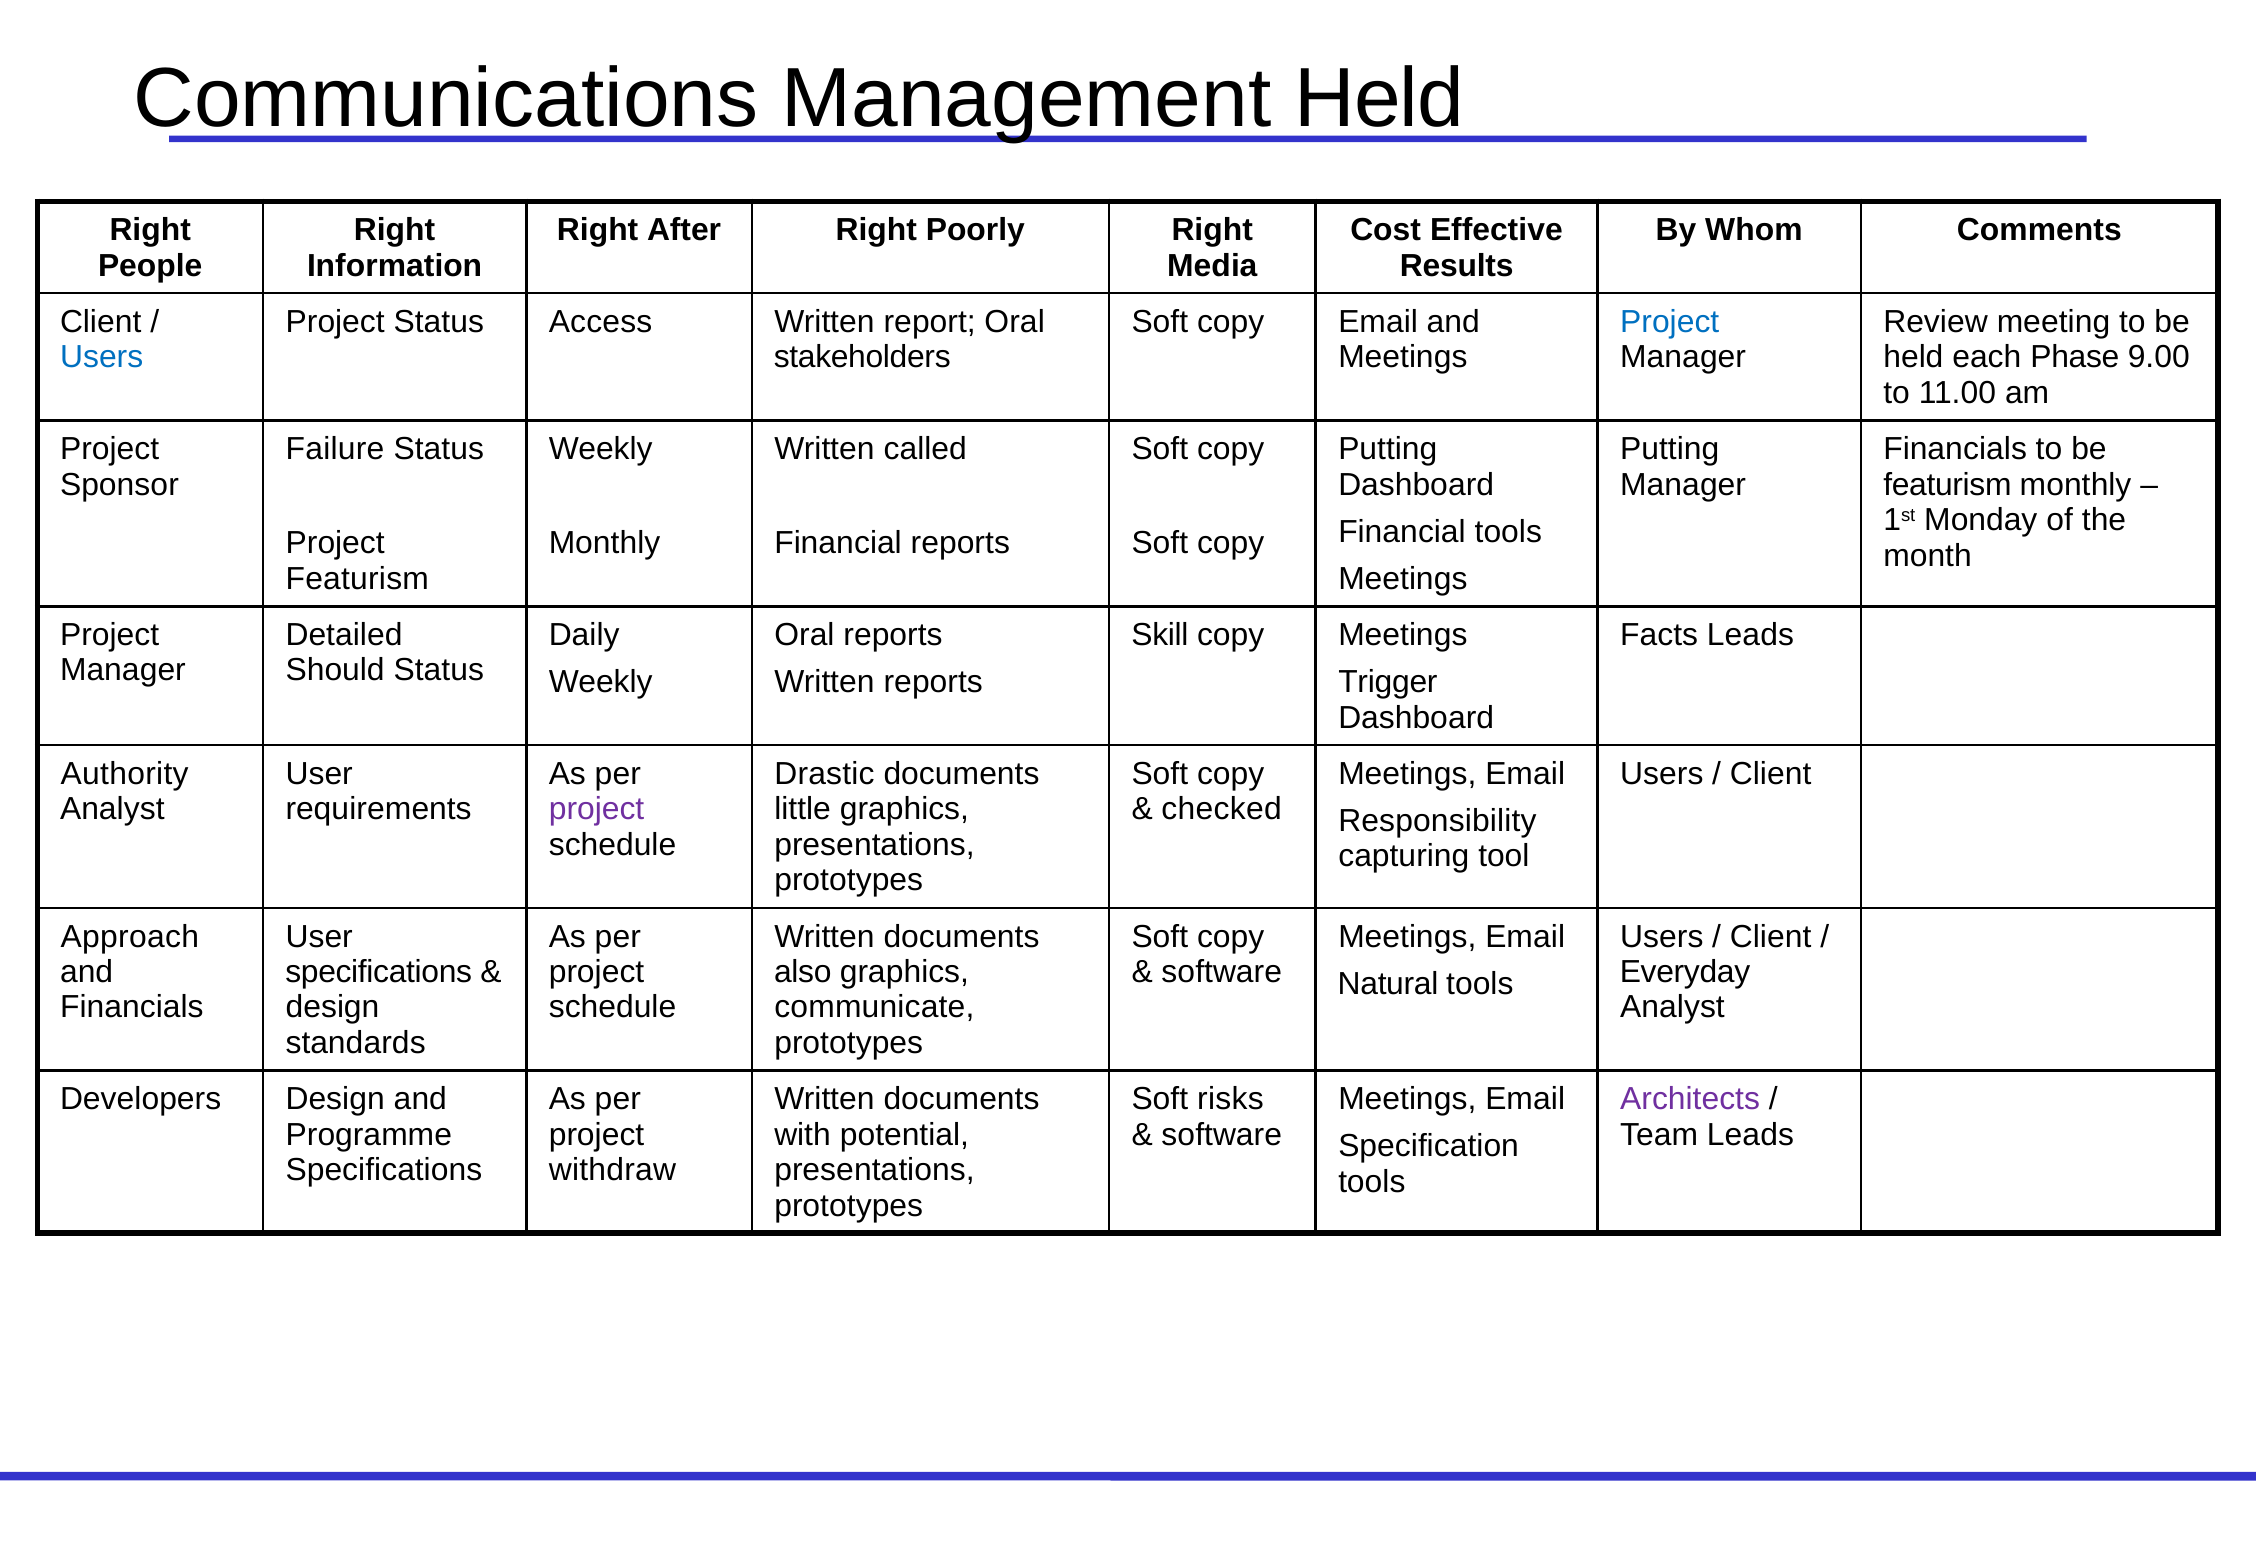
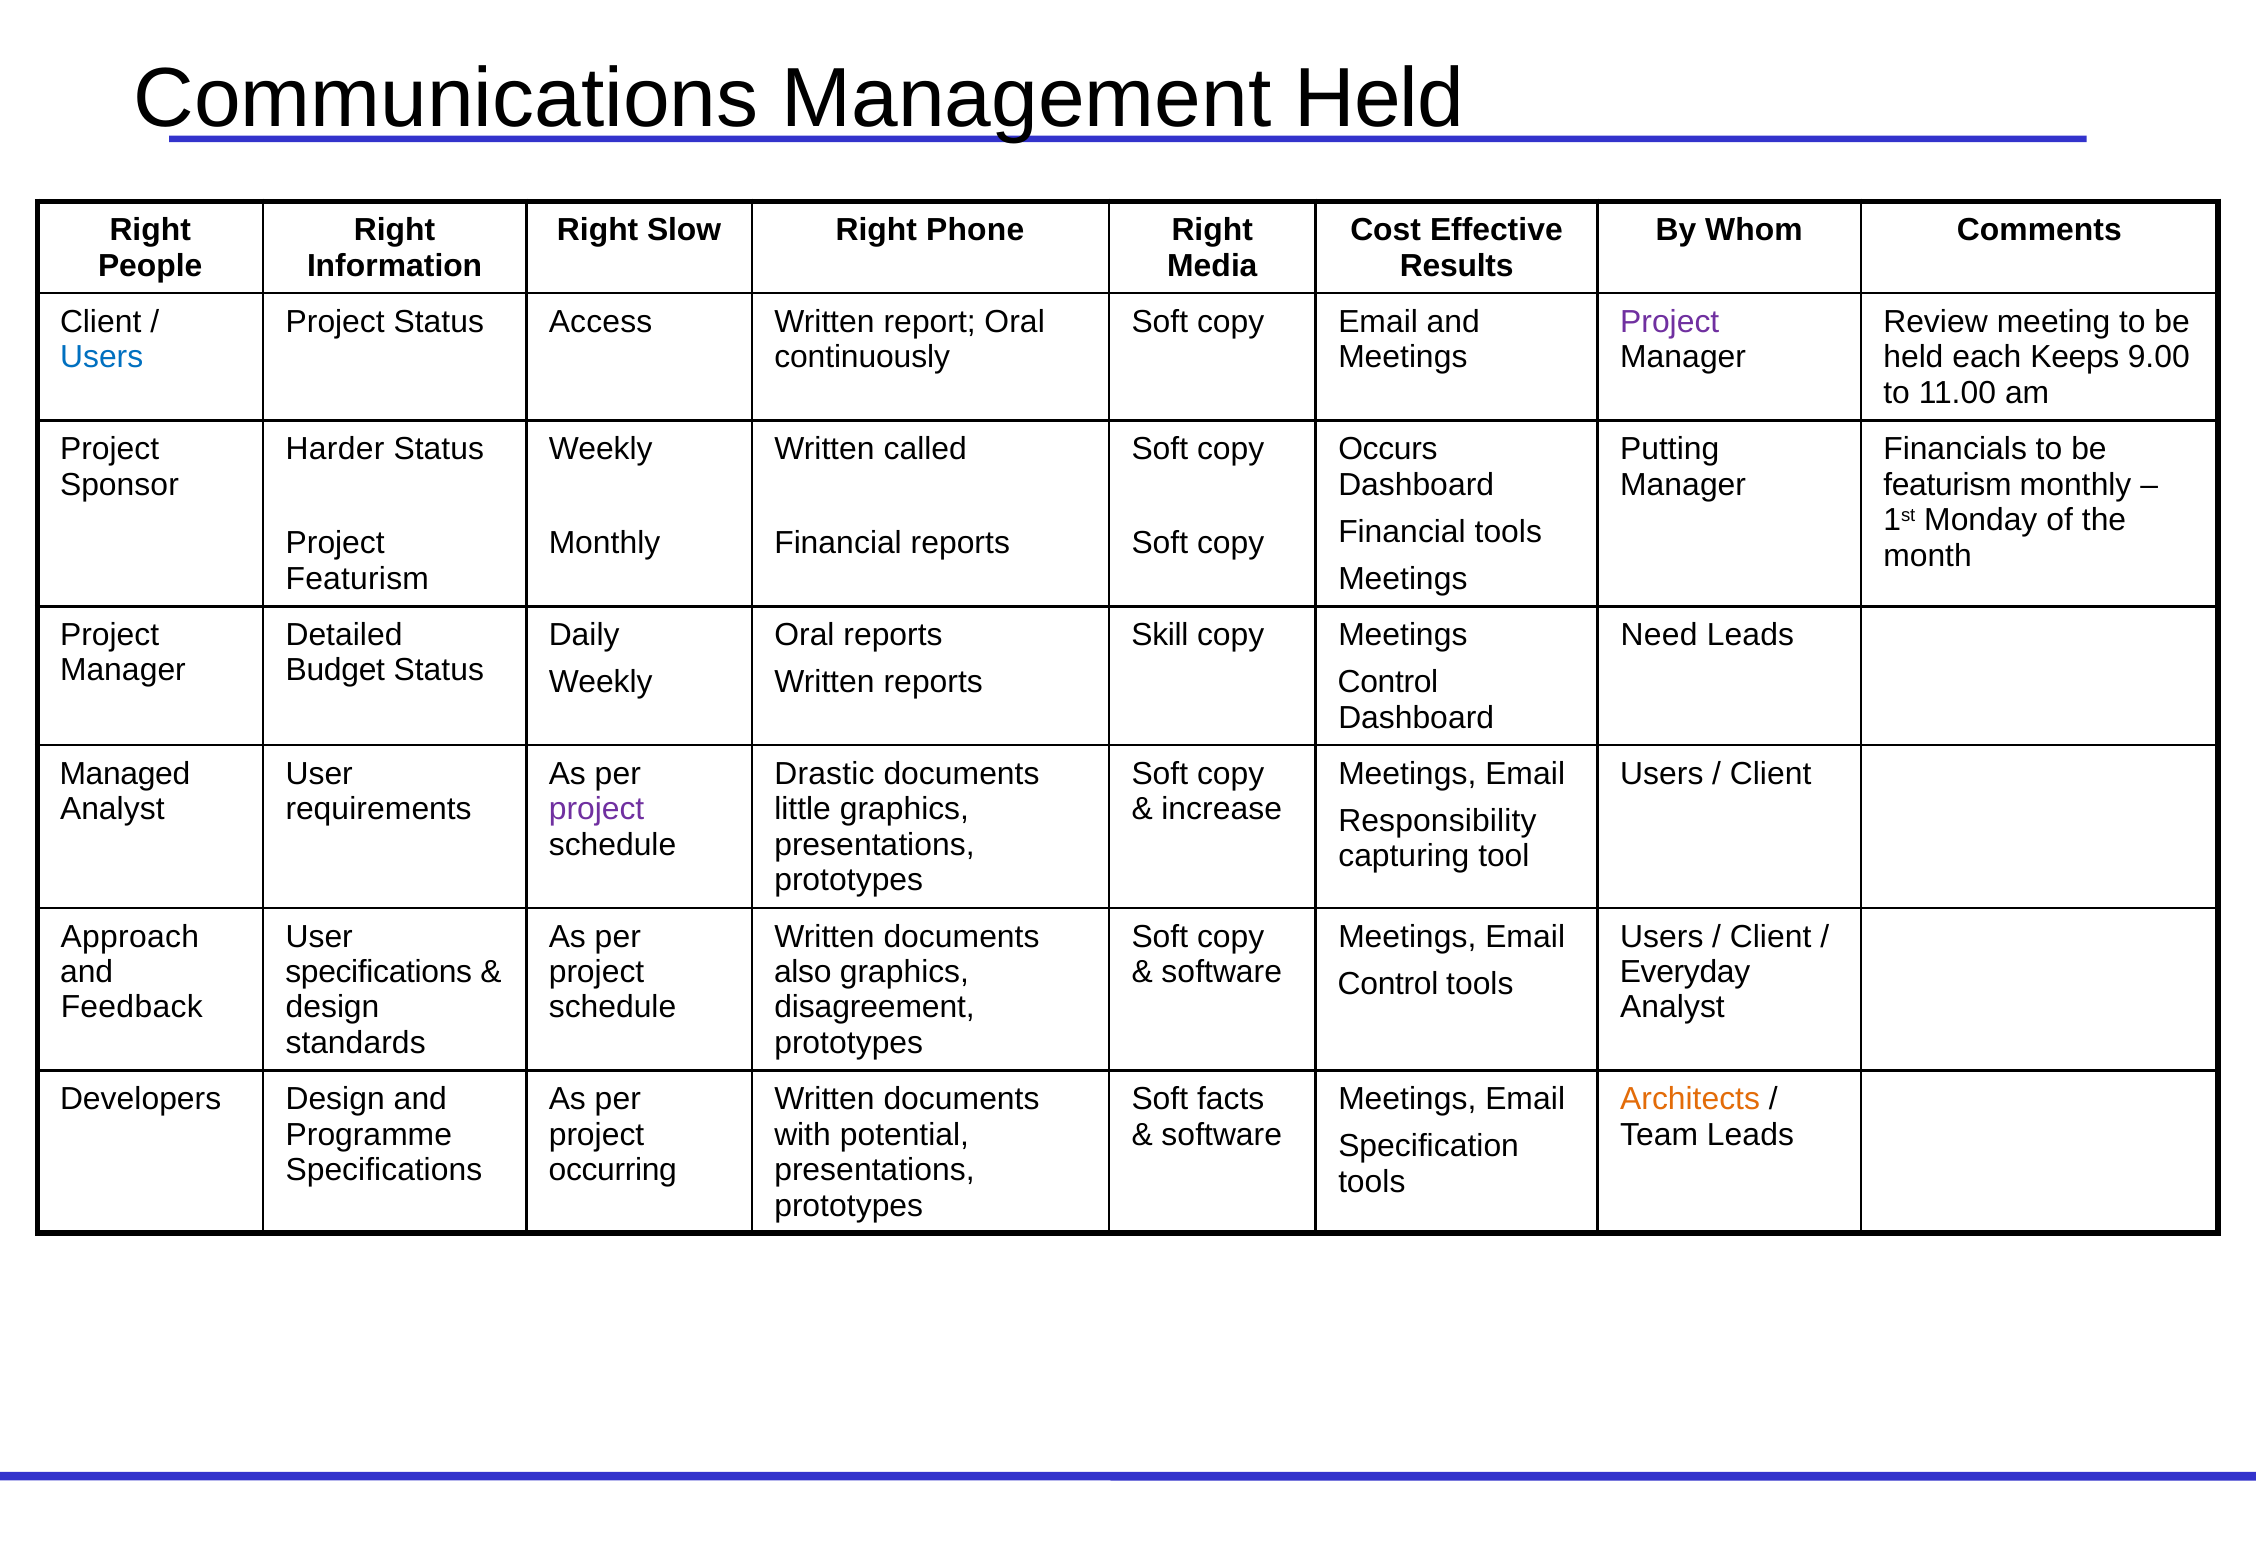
After: After -> Slow (684, 230)
Poorly: Poorly -> Phone (975, 230)
Project colour: blue -> purple (1670, 322)
stakeholders: stakeholders -> continuously (862, 357)
Phase: Phase -> Keeps (2075, 357)
Failure: Failure -> Harder (335, 449)
Putting: Putting -> Occurs (1388, 449)
Facts: Facts -> Need (1659, 635)
Should: Should -> Budget (335, 670)
Trigger: Trigger -> Control (1388, 682)
Authority: Authority -> Managed (125, 774)
checked: checked -> increase (1222, 809)
Natural: Natural -> Control (1388, 983)
Financials: Financials -> Feedback (132, 1007)
communicate: communicate -> disagreement (875, 1007)
risks: risks -> facts (1231, 1099)
Architects colour: purple -> orange (1690, 1099)
withdraw: withdraw -> occurring (613, 1170)
